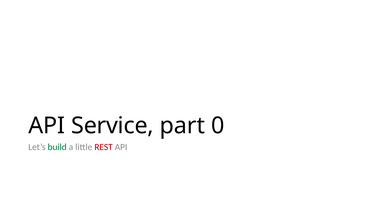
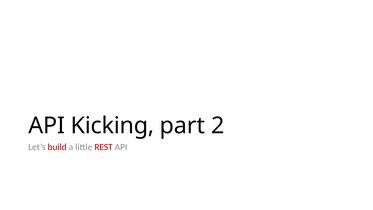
Service: Service -> Kicking (112, 125)
0: 0 -> 2 (218, 125)
build colour: green -> red (57, 147)
